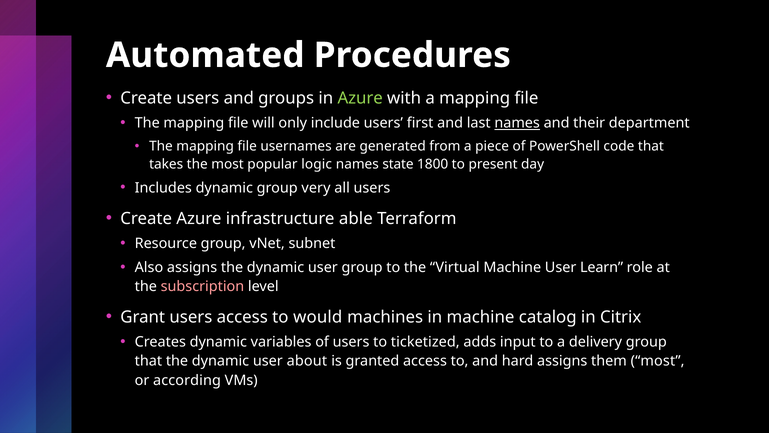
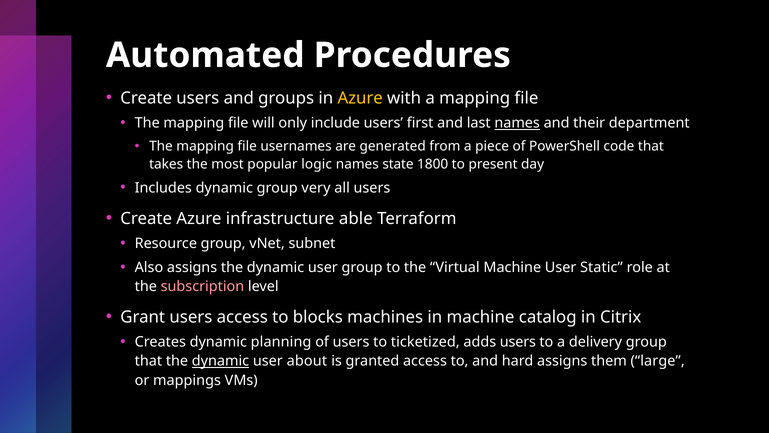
Azure colour: light green -> yellow (360, 98)
Learn: Learn -> Static (601, 267)
would: would -> blocks (318, 317)
variables: variables -> planning (281, 342)
adds input: input -> users (518, 342)
dynamic underline: none -> present (221, 361)
them most: most -> large (658, 361)
according: according -> mappings (187, 380)
